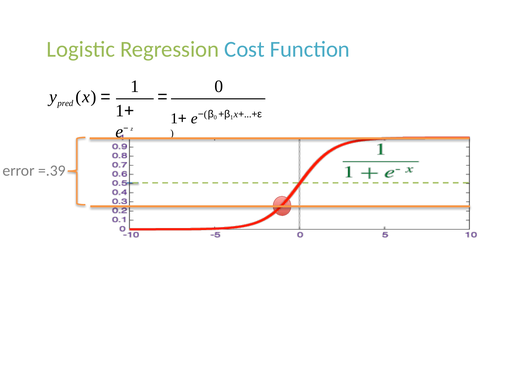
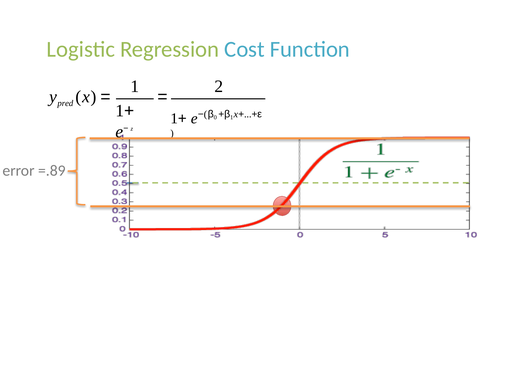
1 0: 0 -> 2 (219, 86)
=.39: =.39 -> =.89 (52, 171)
